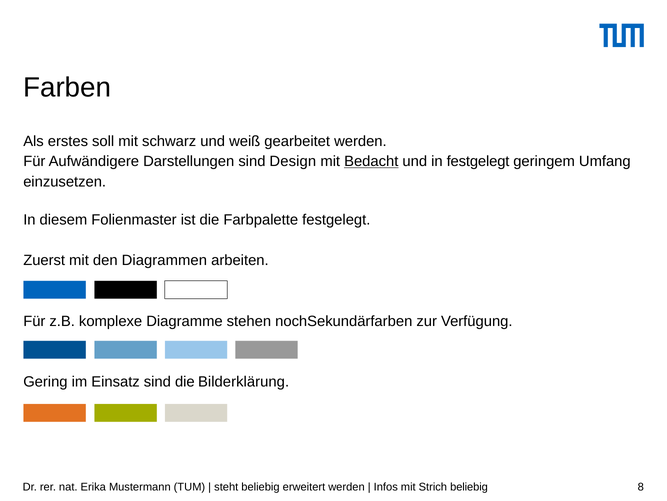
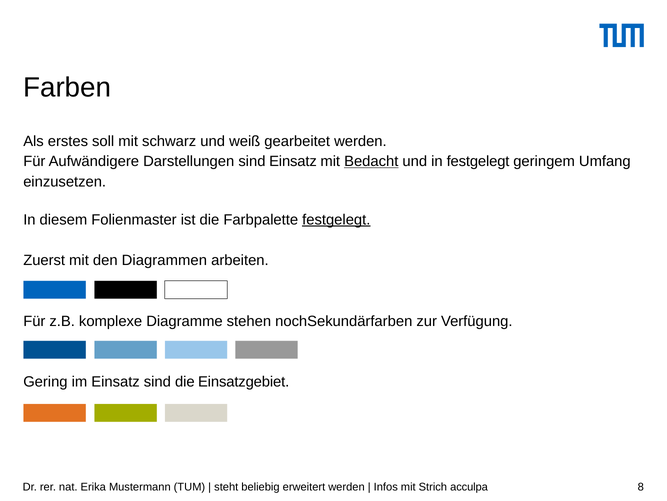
sind Design: Design -> Einsatz (293, 161)
festgelegt underline: none -> present (336, 219)
Bilderklärung: Bilderklärung -> Einsatzgebiet (244, 381)
Strich beliebig: beliebig -> acculpa (469, 486)
